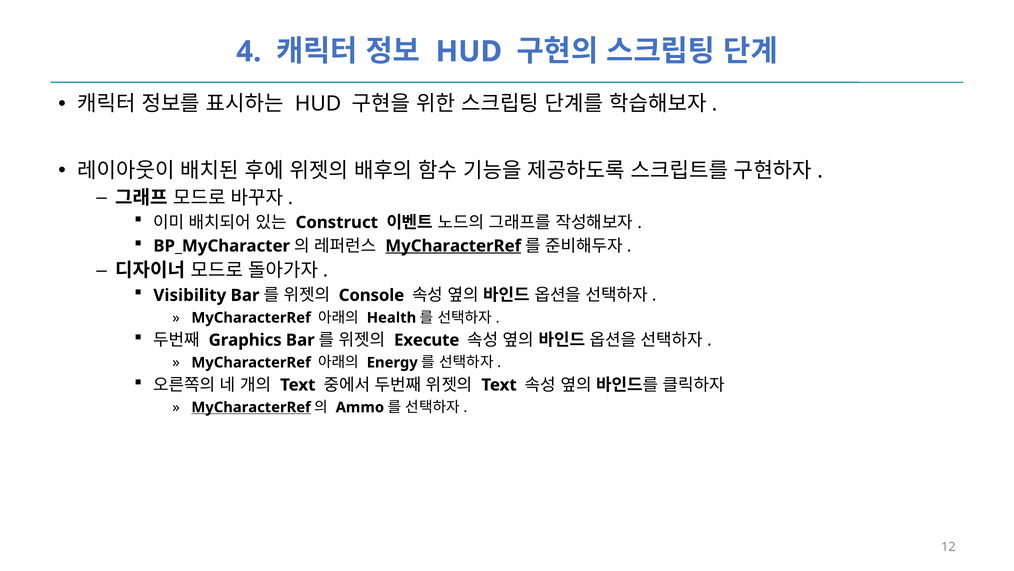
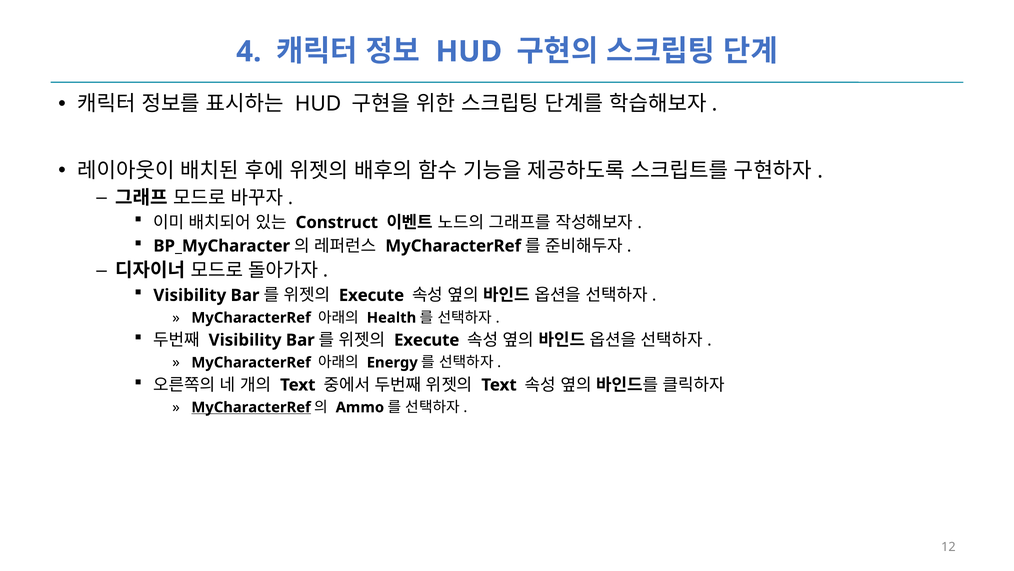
MyCharacterRef underline: present -> none (453, 246)
Console: Console -> Execute (371, 295)
Graphics: Graphics -> Visibility (245, 340)
